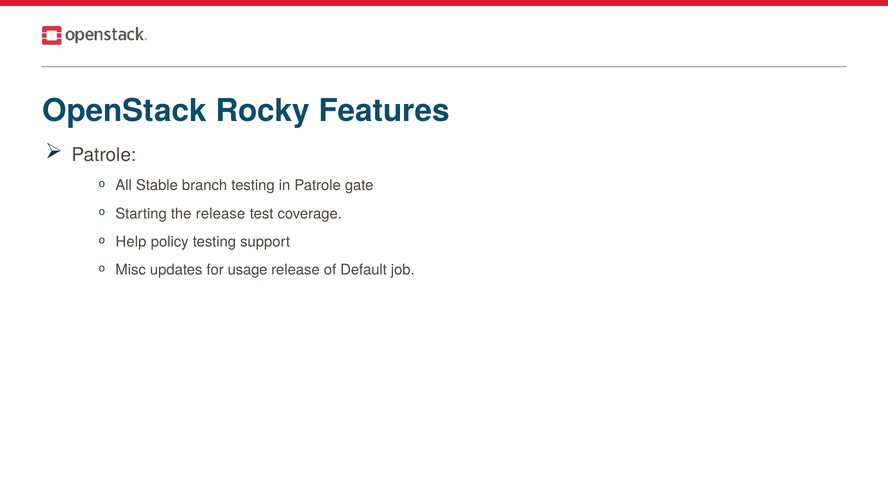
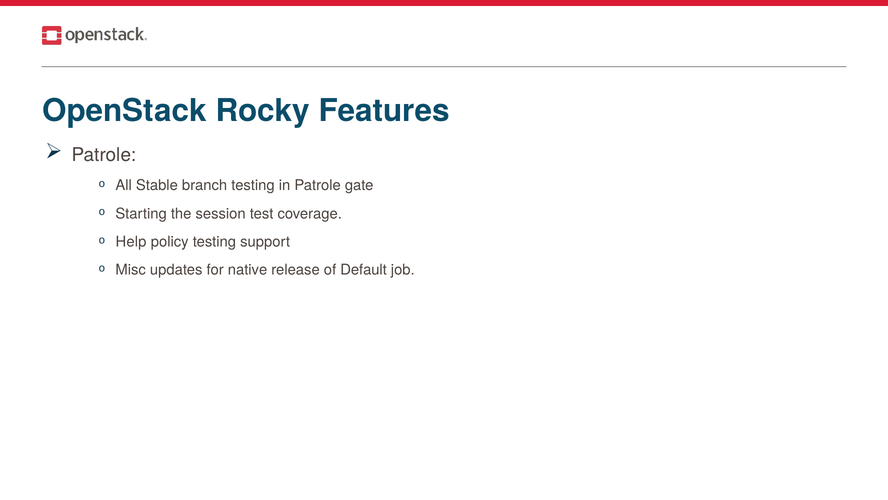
the release: release -> session (221, 213)
usage: usage -> native (248, 270)
